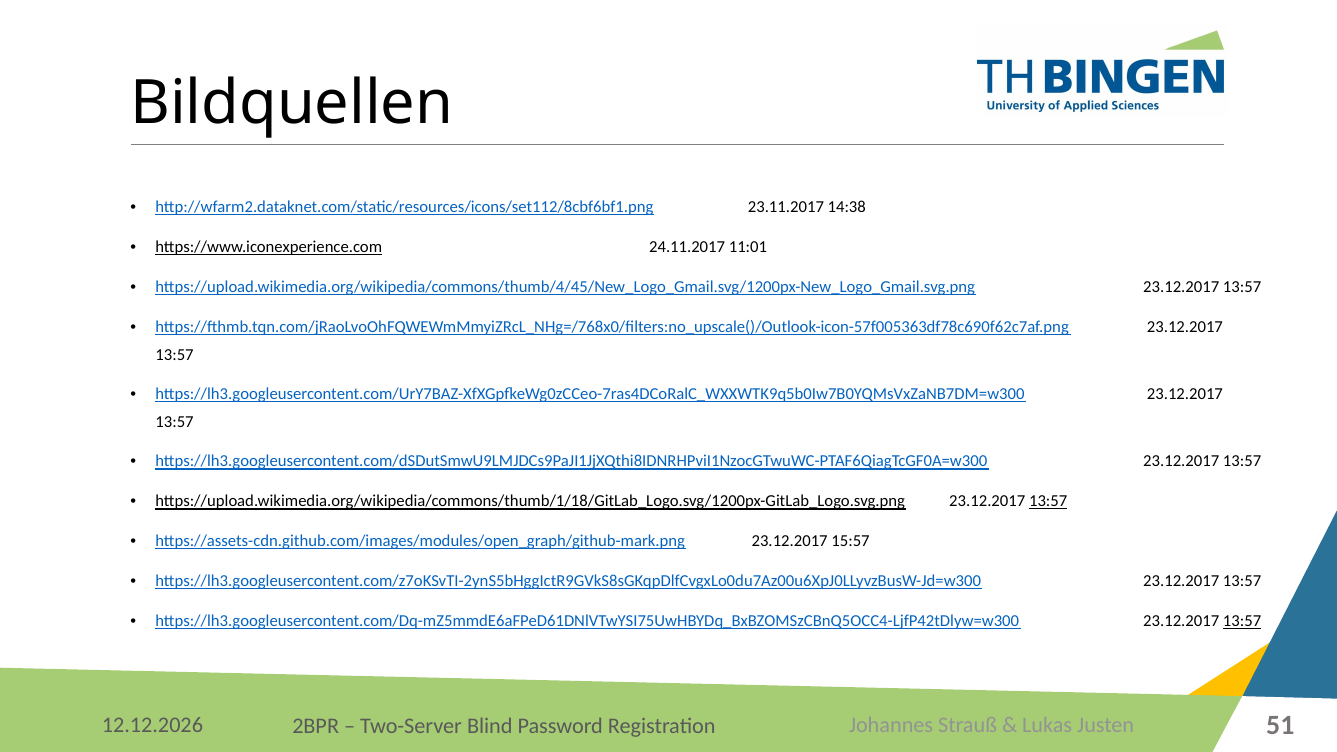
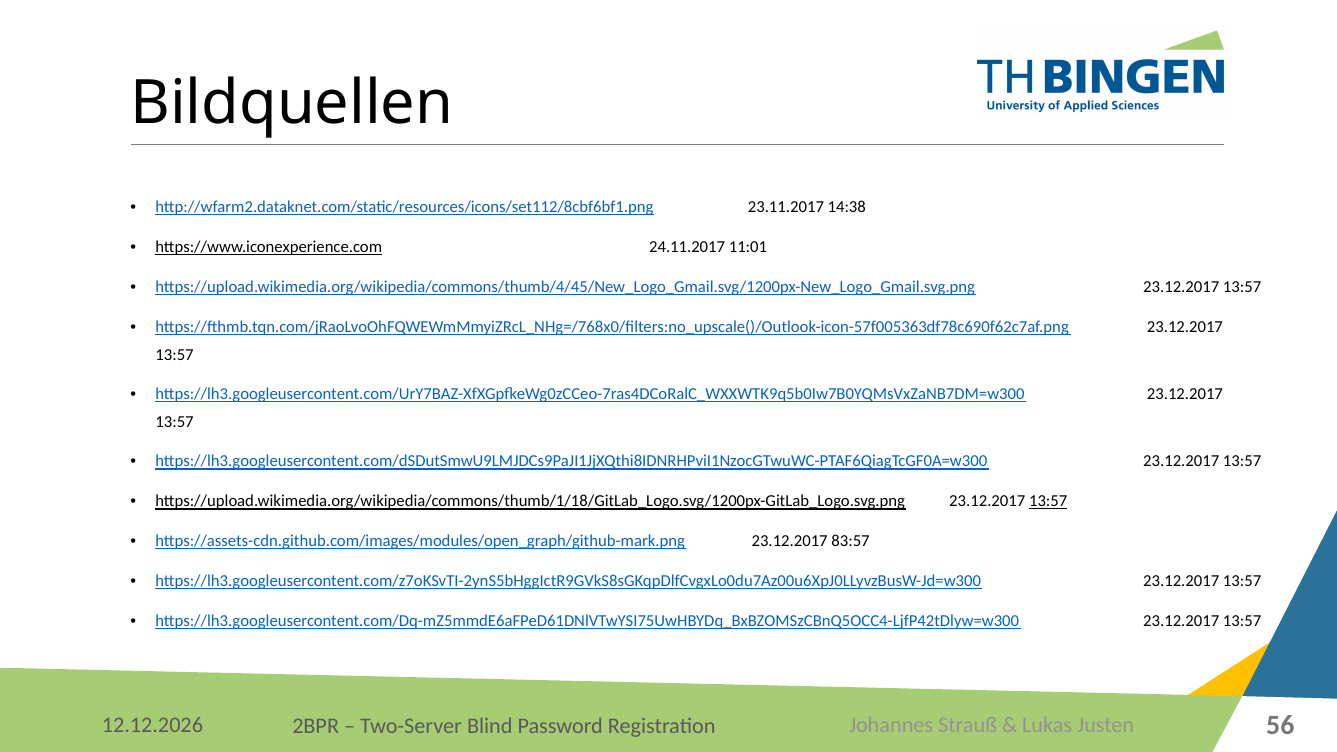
15:57: 15:57 -> 83:57 (851, 541)
13:57 underline: present -> none (1242, 621)
51: 51 -> 56 (1280, 726)
